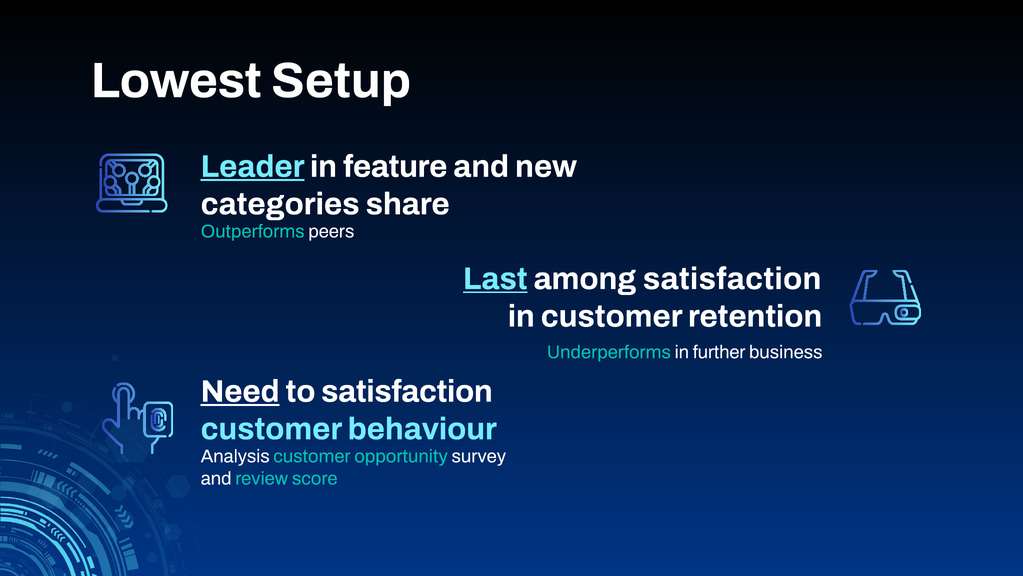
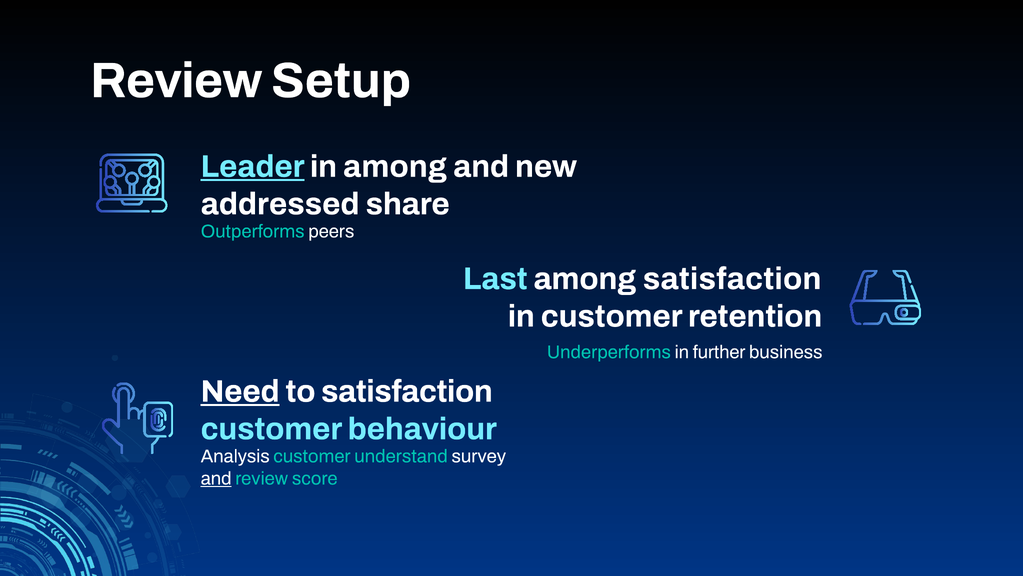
Lowest: Lowest -> Review (176, 81)
in feature: feature -> among (395, 166)
categories: categories -> addressed (280, 204)
Last underline: present -> none (495, 279)
opportunity: opportunity -> understand (401, 456)
and underline: none -> present (216, 478)
